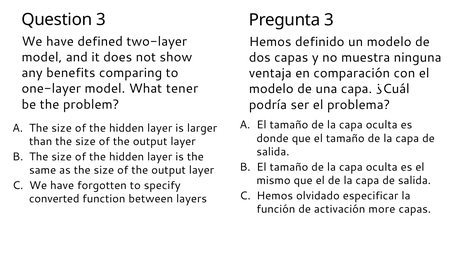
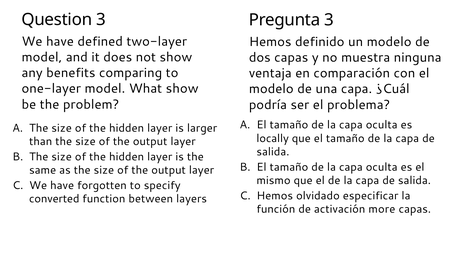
What tener: tener -> show (182, 89)
donde: donde -> locally (273, 138)
